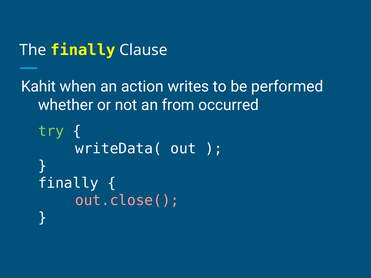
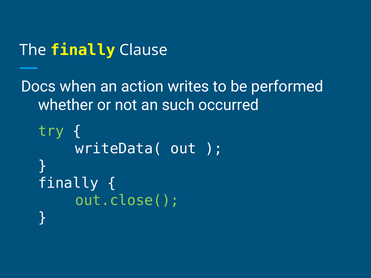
Kahit: Kahit -> Docs (38, 87)
from: from -> such (178, 105)
out.close( colour: pink -> light green (127, 201)
